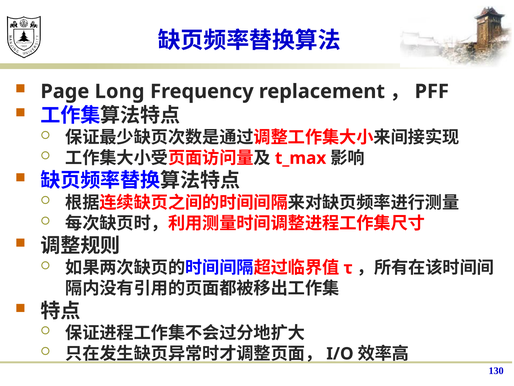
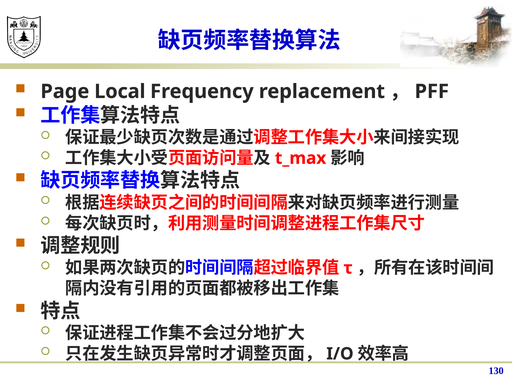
Long: Long -> Local (120, 91)
